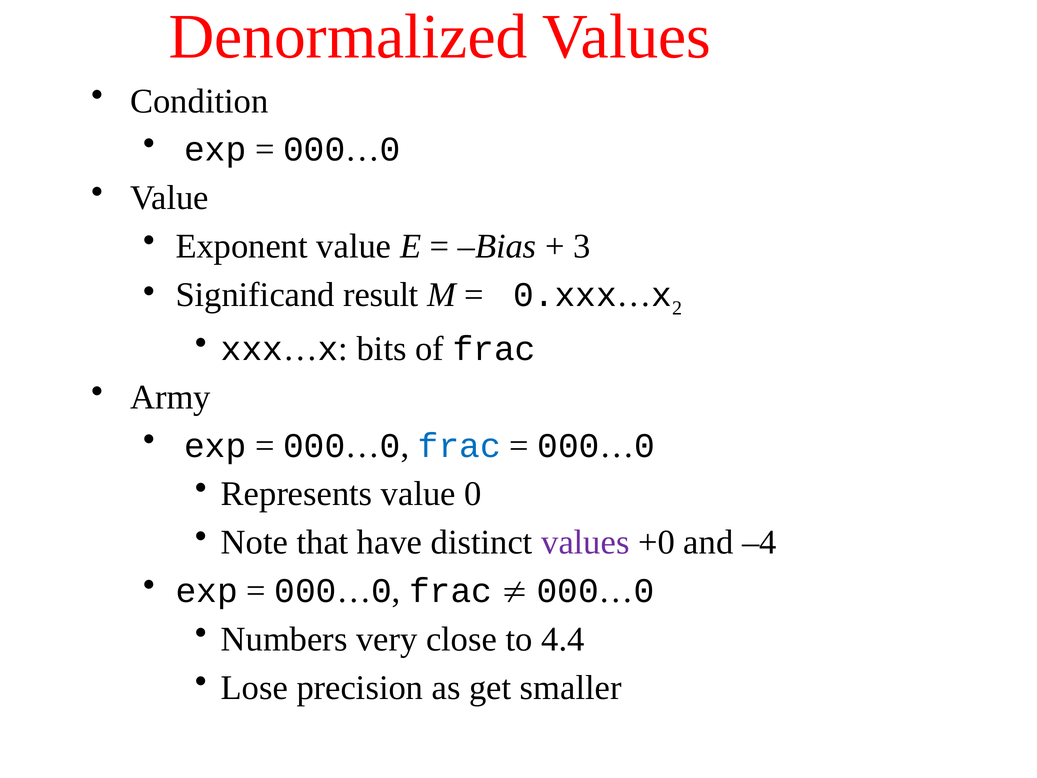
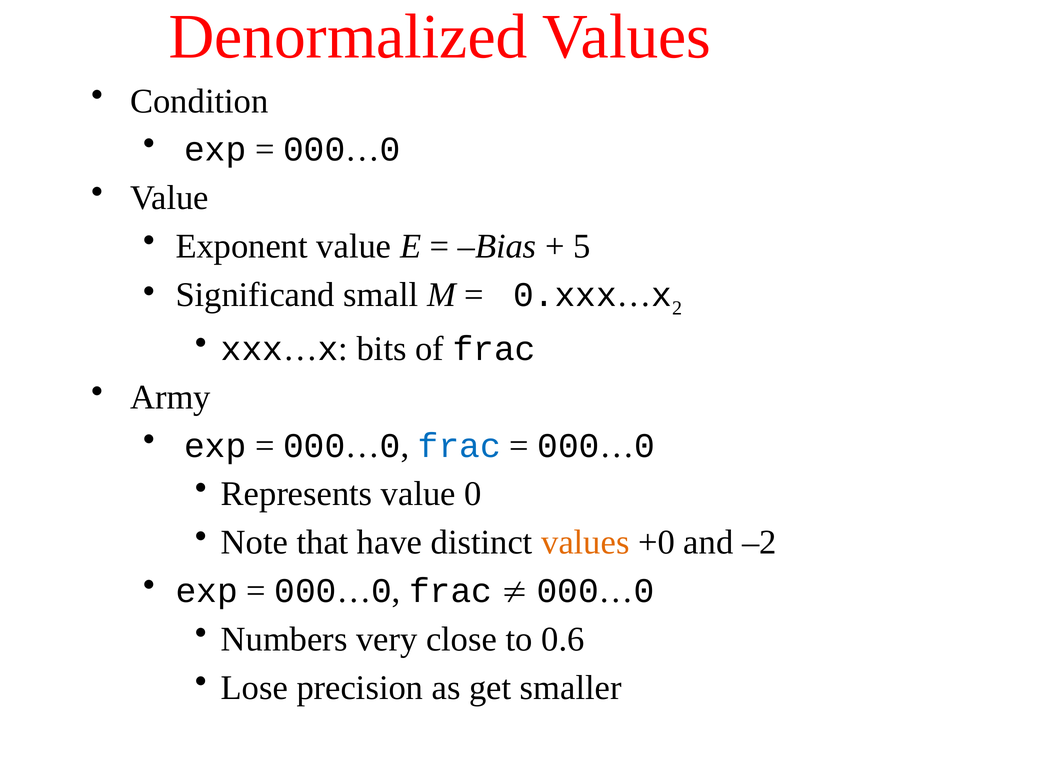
3: 3 -> 5 (582, 246)
result: result -> small (381, 295)
values colour: purple -> orange (585, 542)
–4: –4 -> –2 (759, 542)
4.4: 4.4 -> 0.6 (563, 639)
